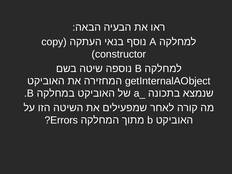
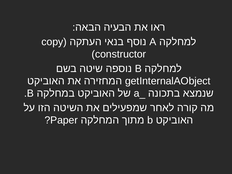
Errors: Errors -> Paper (64, 120)
